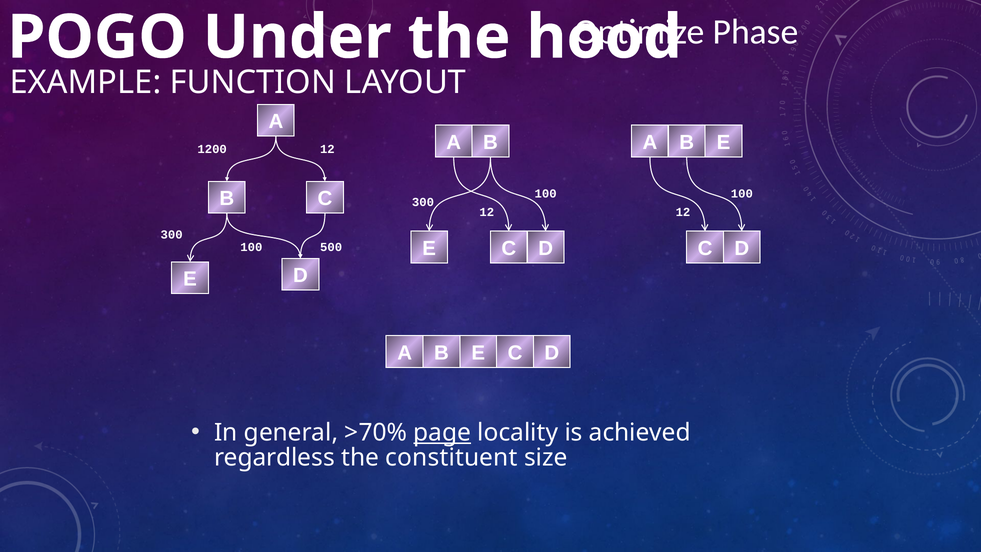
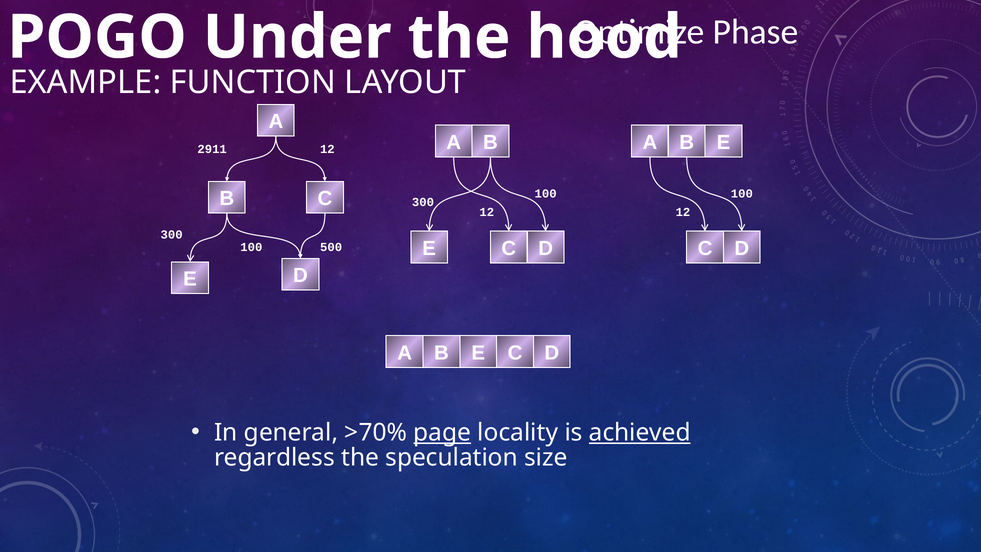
1200: 1200 -> 2911 (212, 149)
achieved underline: none -> present (640, 432)
constituent: constituent -> speculation (452, 457)
